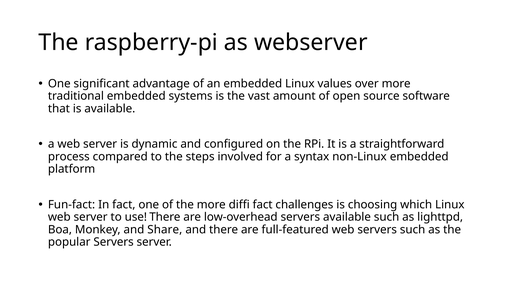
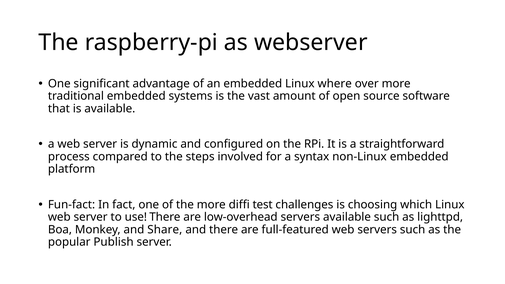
values: values -> where (335, 84)
diffi fact: fact -> test (263, 205)
popular Servers: Servers -> Publish (114, 242)
